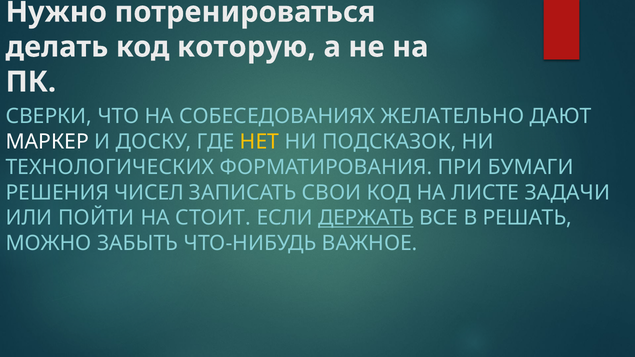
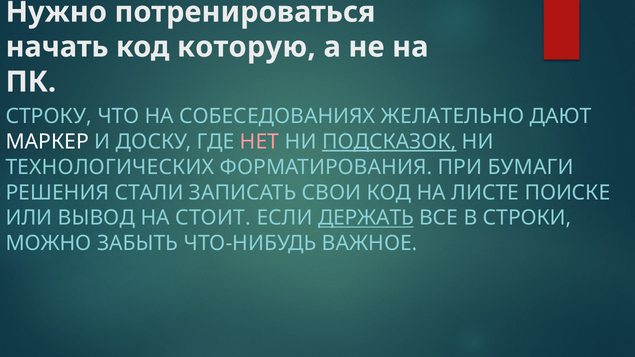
делать: делать -> начать (57, 47)
СВЕРКИ: СВЕРКИ -> СТРОКУ (49, 116)
НЕТ colour: yellow -> pink (260, 142)
ПОДСКАЗОК underline: none -> present (389, 142)
ЧИСЕЛ: ЧИСЕЛ -> СТАЛИ (149, 193)
ЗАДАЧИ: ЗАДАЧИ -> ПОИСКЕ (567, 193)
ПОЙТИ: ПОЙТИ -> ВЫВОД (96, 218)
РЕШАТЬ: РЕШАТЬ -> СТРОКИ (527, 218)
